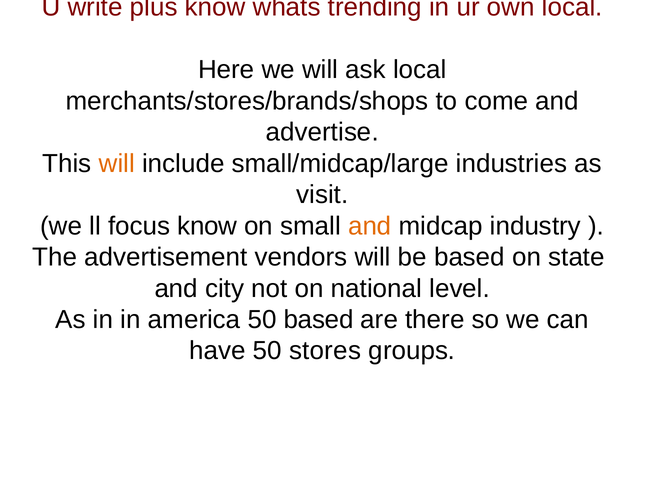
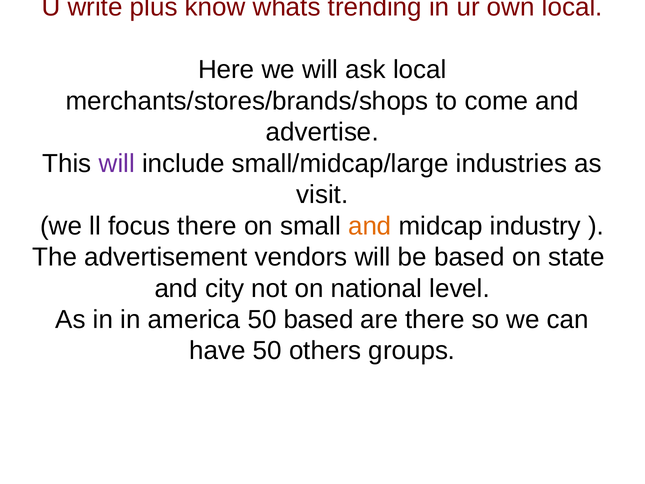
will colour: orange -> purple (117, 163)
focus know: know -> there (207, 226)
stores: stores -> others (325, 351)
